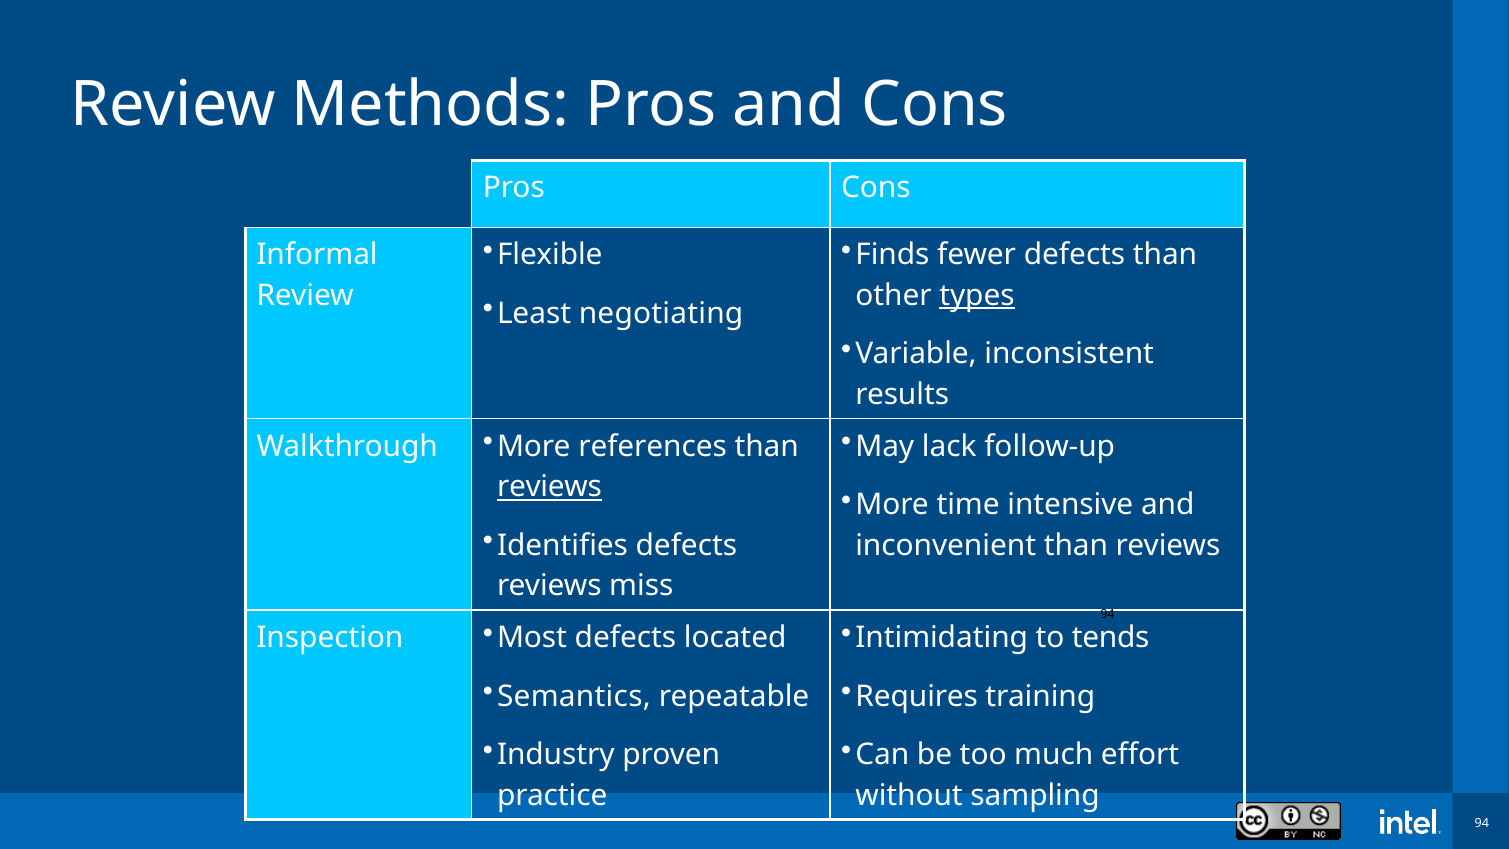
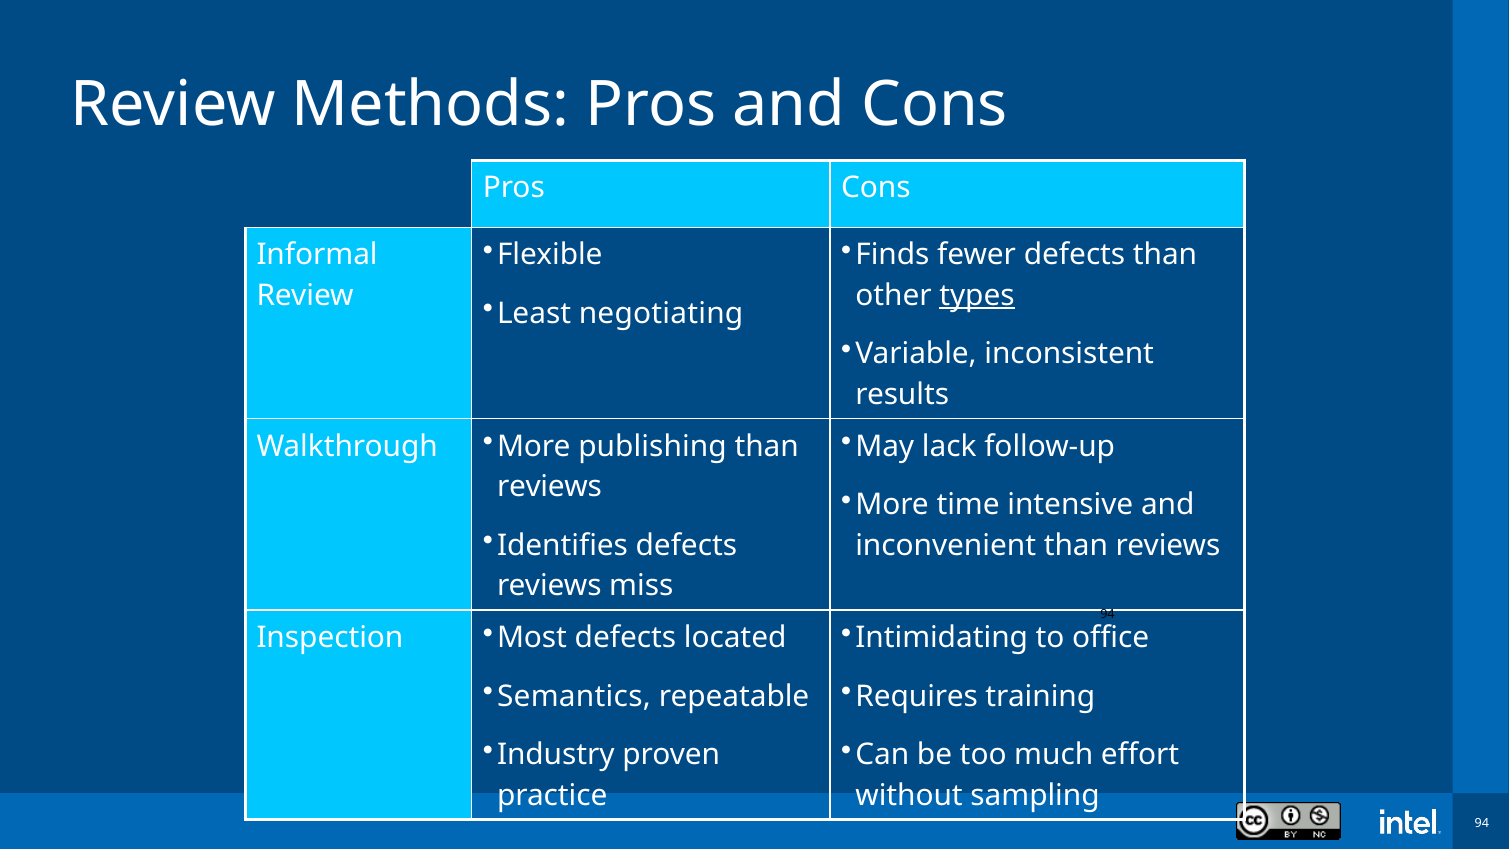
references: references -> publishing (653, 446)
reviews underline: present -> none (549, 487)
tends: tends -> office (1111, 638)
